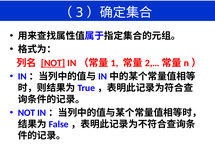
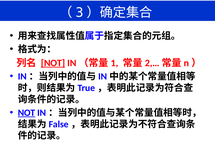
NOT underline: none -> present (27, 113)
